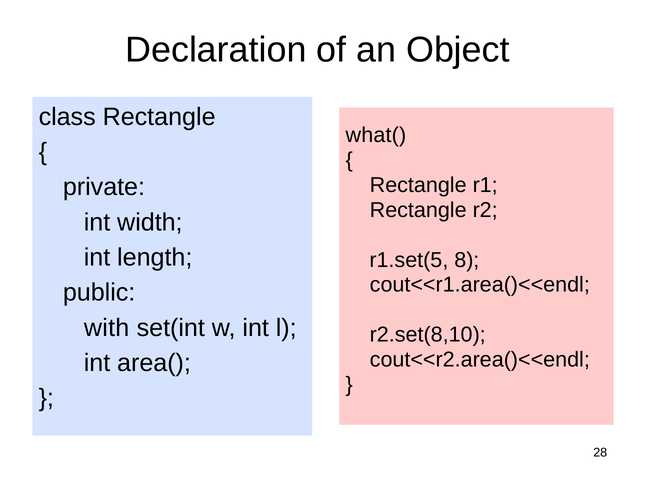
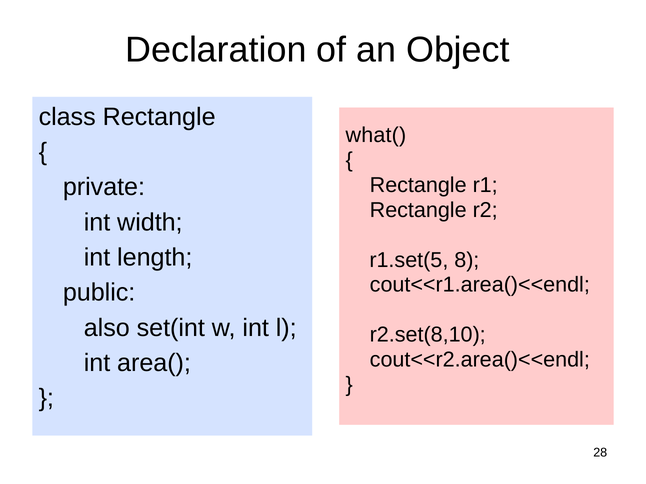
with: with -> also (107, 328)
